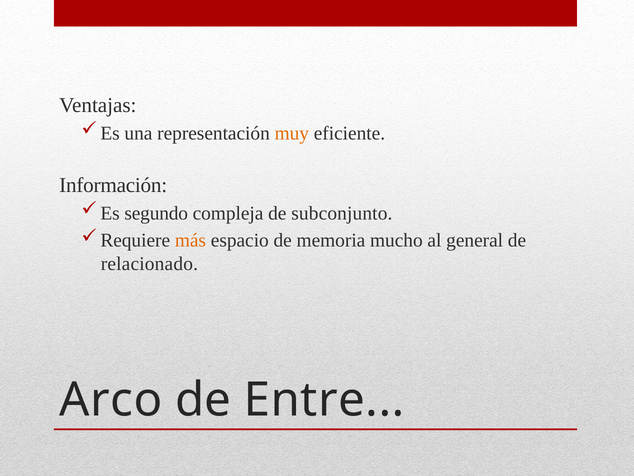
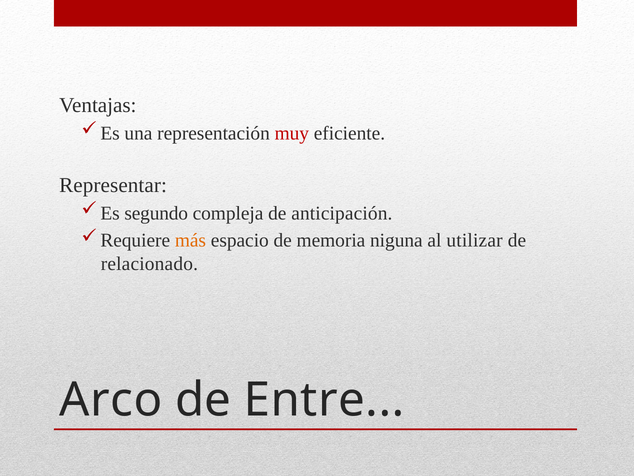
muy colour: orange -> red (292, 133)
Información: Información -> Representar (113, 185)
subconjunto: subconjunto -> anticipación (342, 213)
mucho: mucho -> niguna (396, 240)
general: general -> utilizar (475, 240)
